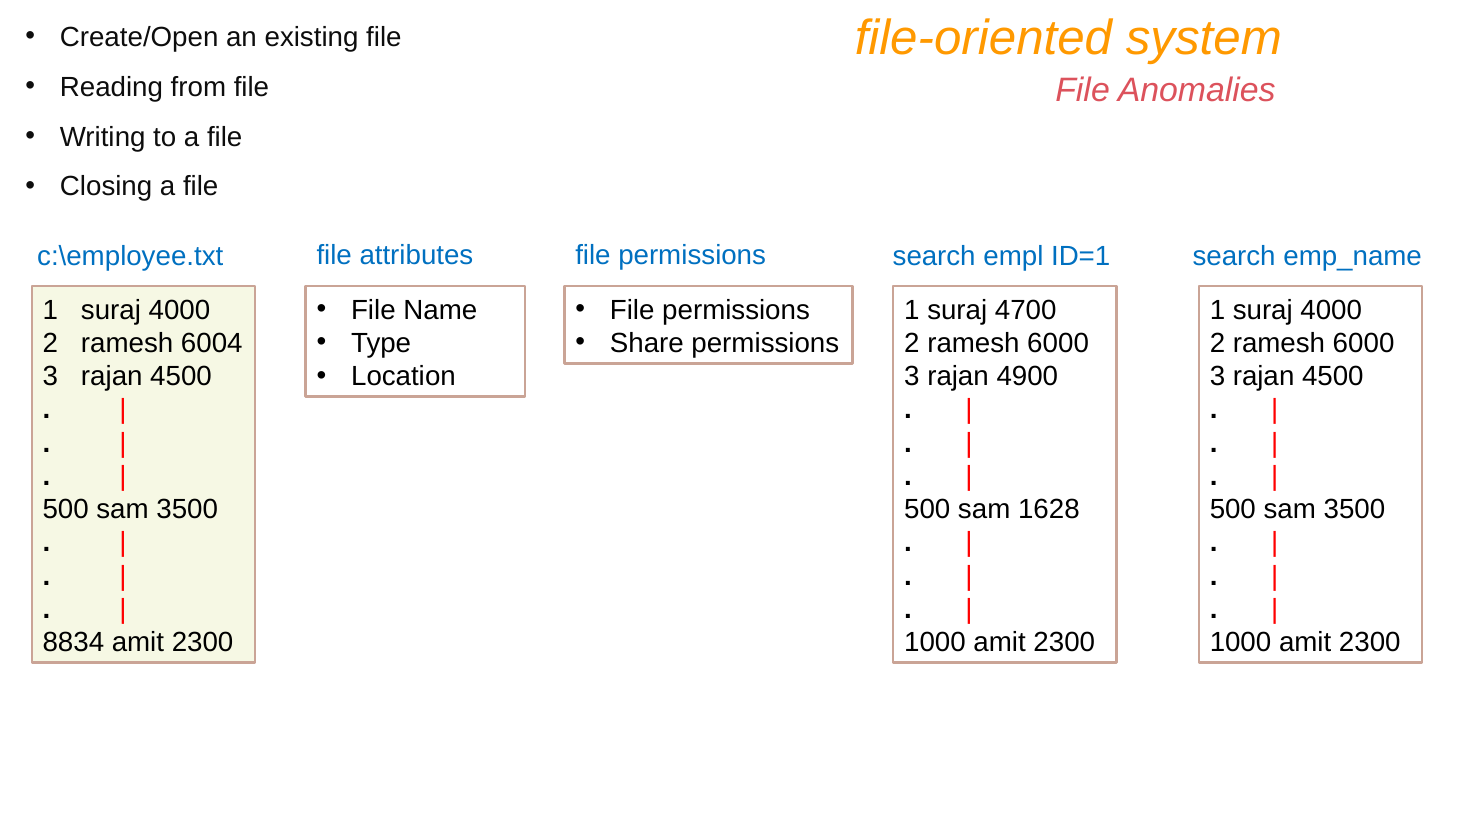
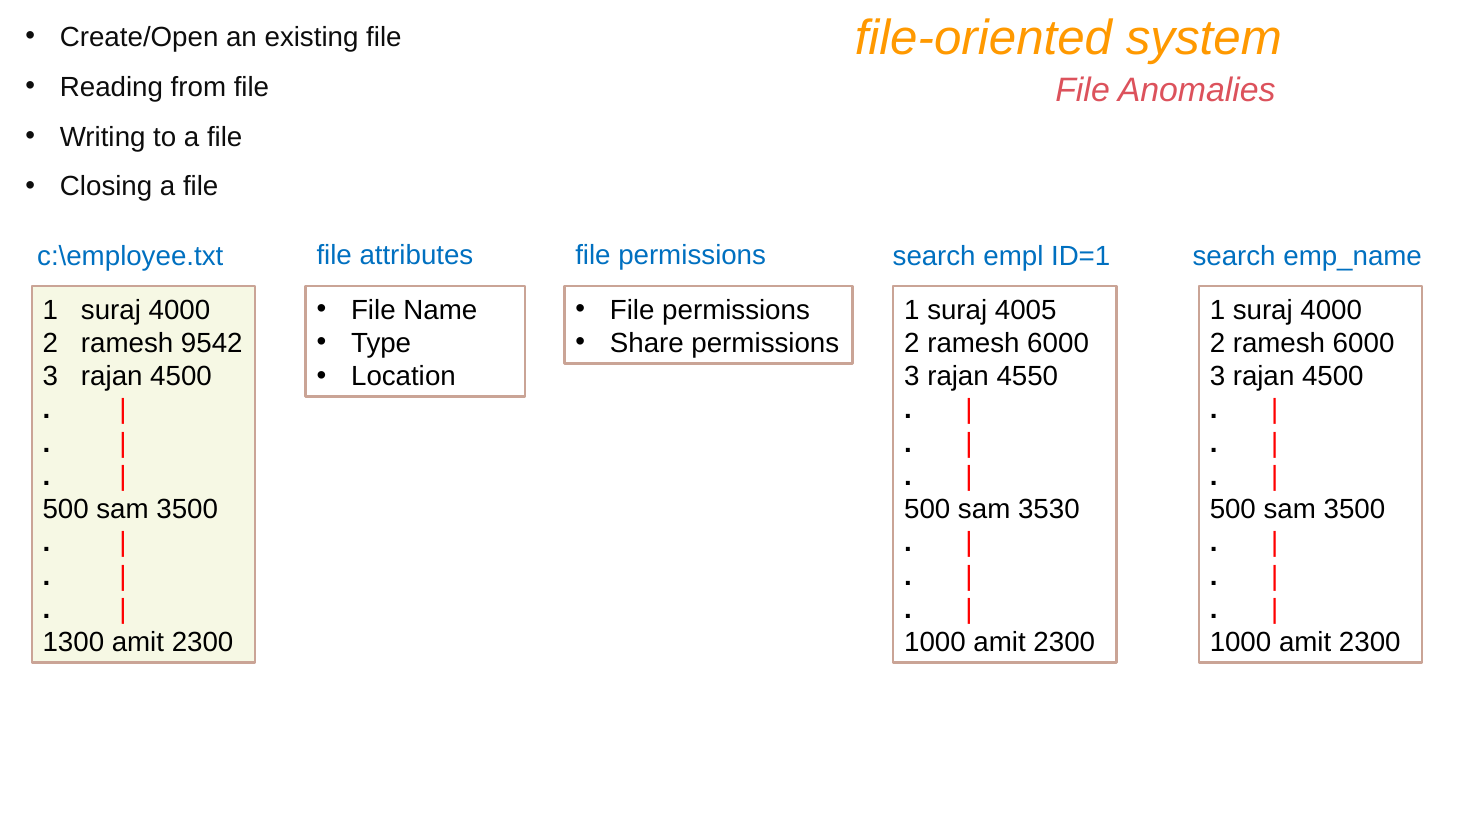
4700: 4700 -> 4005 (1026, 310)
6004: 6004 -> 9542 (212, 343)
4900: 4900 -> 4550 (1027, 377)
1628: 1628 -> 3530 (1049, 510)
8834: 8834 -> 1300 (73, 643)
